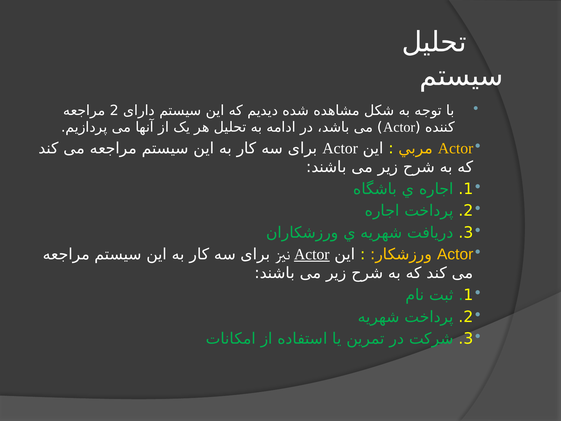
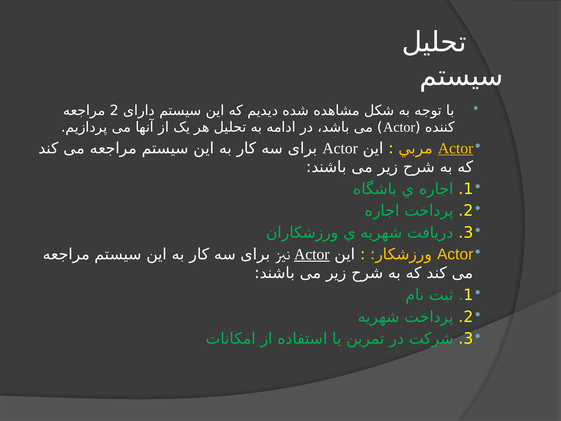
Actor underline: none -> present (456, 148)
